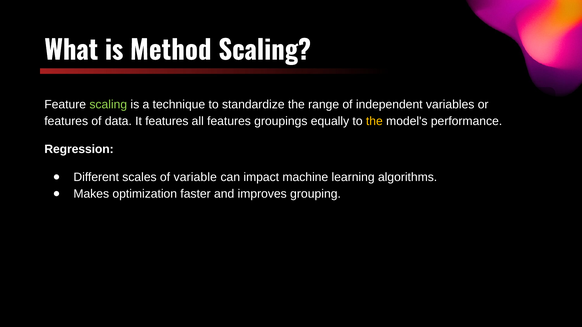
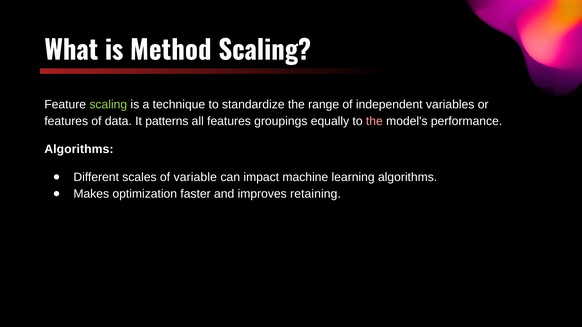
It features: features -> patterns (167, 121)
the colour: yellow -> pink (374, 121)
Regression: Regression -> Algorithms (79, 149)
grouping: grouping -> retaining (315, 194)
